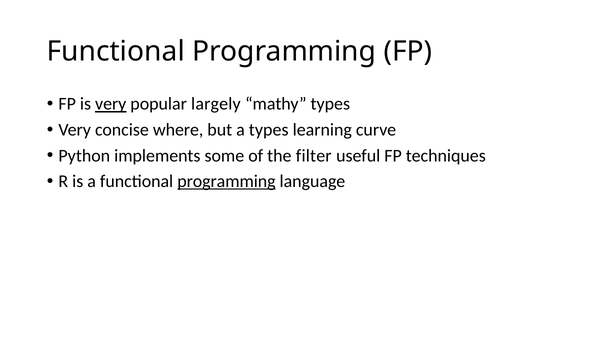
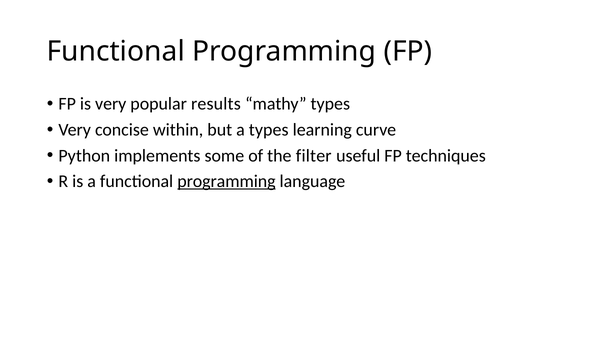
very underline: present -> none (111, 104)
largely: largely -> results (216, 104)
where: where -> within (178, 130)
